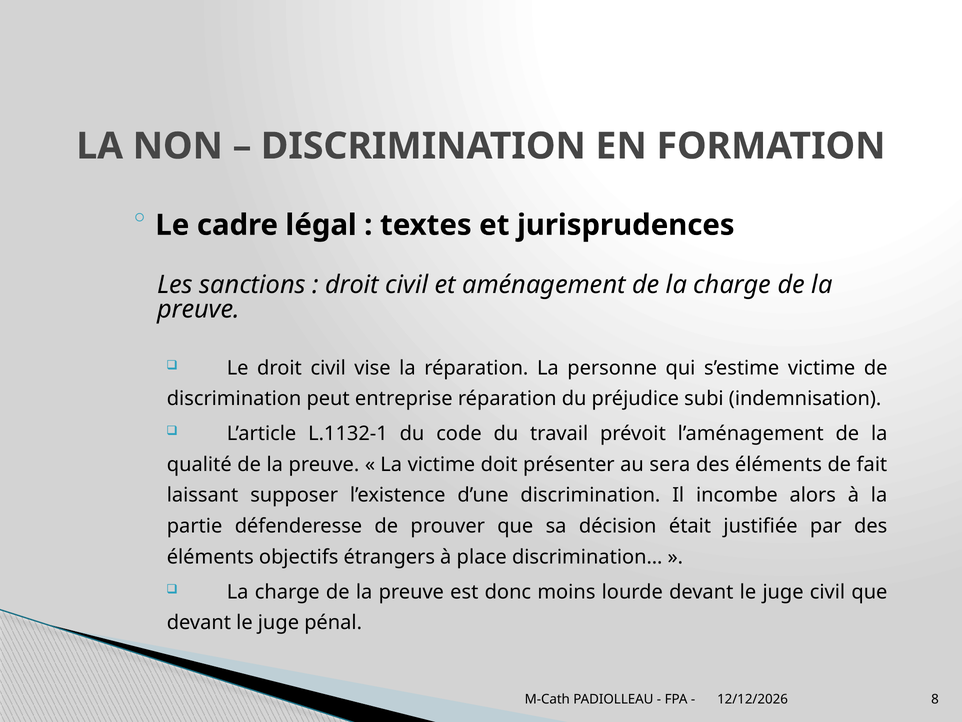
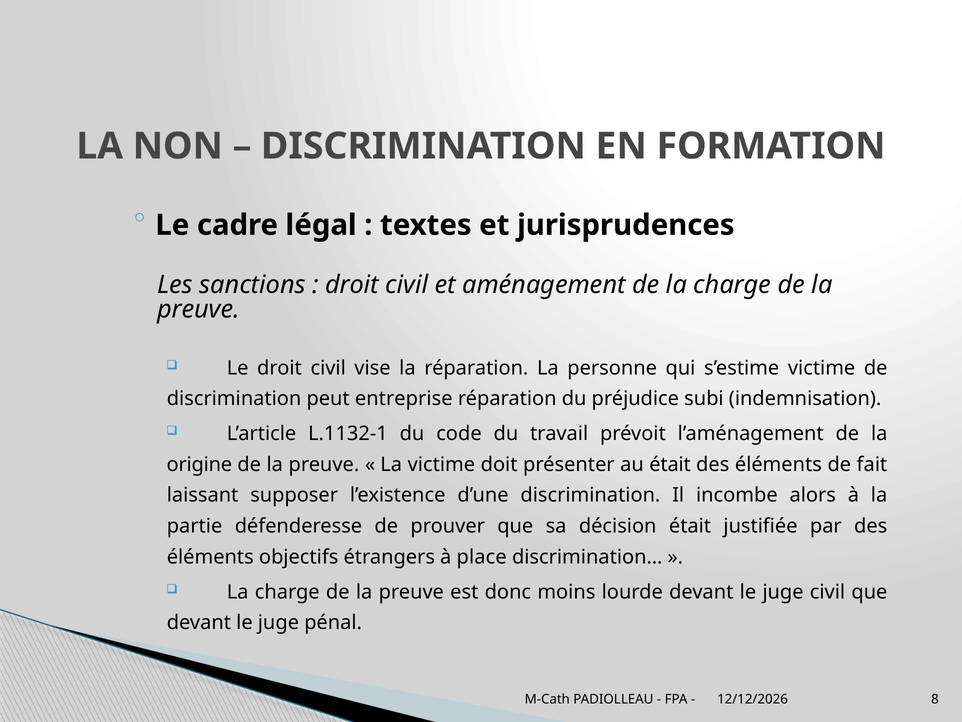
qualité: qualité -> origine (199, 464)
au sera: sera -> était (670, 464)
